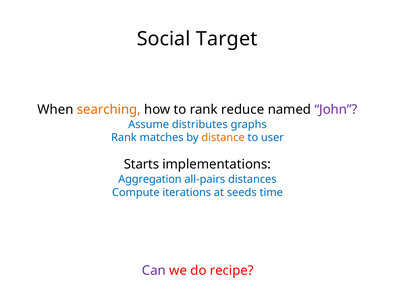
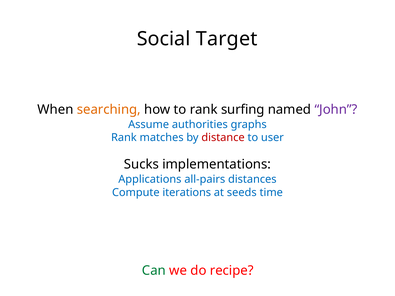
reduce: reduce -> surfing (243, 110)
distributes: distributes -> authorities (200, 124)
distance colour: orange -> red (223, 138)
Starts: Starts -> Sucks (141, 165)
Aggregation: Aggregation -> Applications (150, 179)
Can colour: purple -> green (154, 271)
